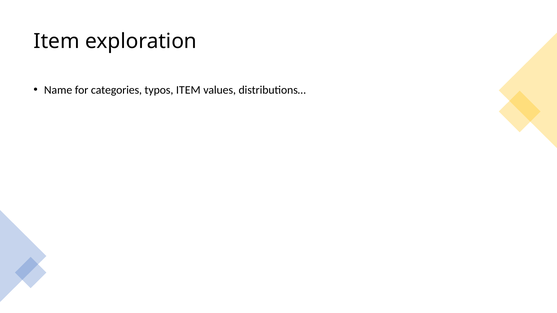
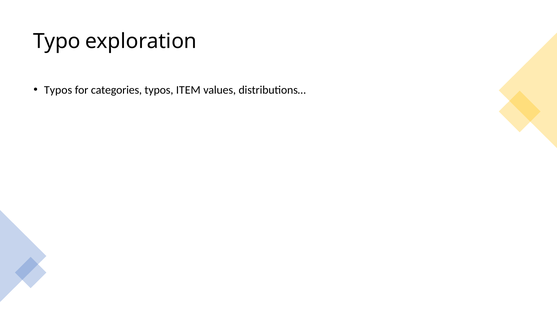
Item: Item -> Typo (57, 41)
Name: Name -> Typos (58, 90)
